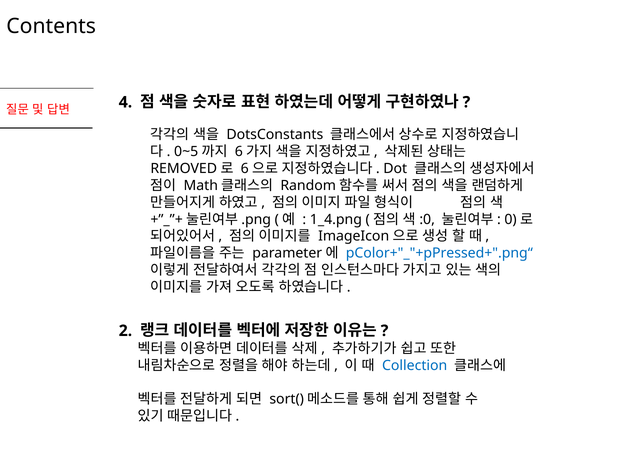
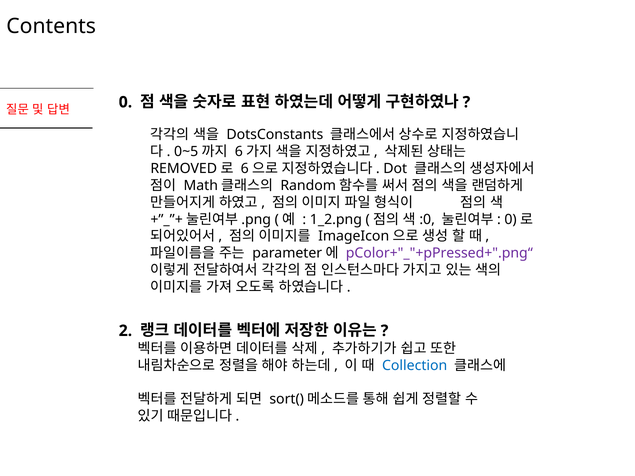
4: 4 -> 0 (125, 102)
1_4.png: 1_4.png -> 1_2.png (336, 220)
pColor+"_"+pPressed+".png“ colour: blue -> purple (439, 253)
